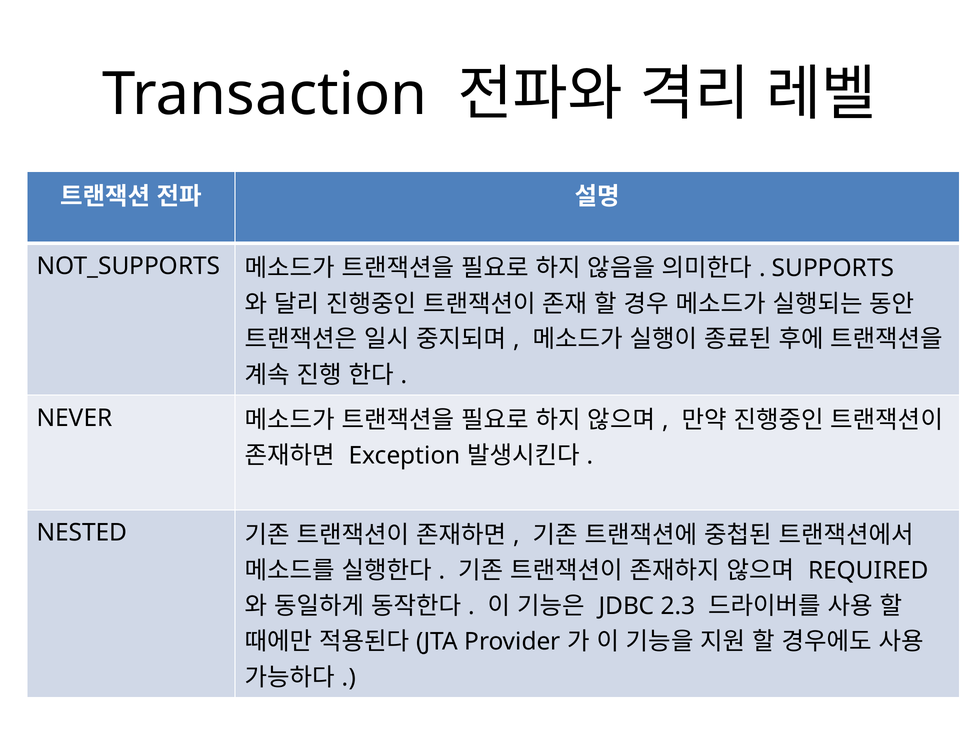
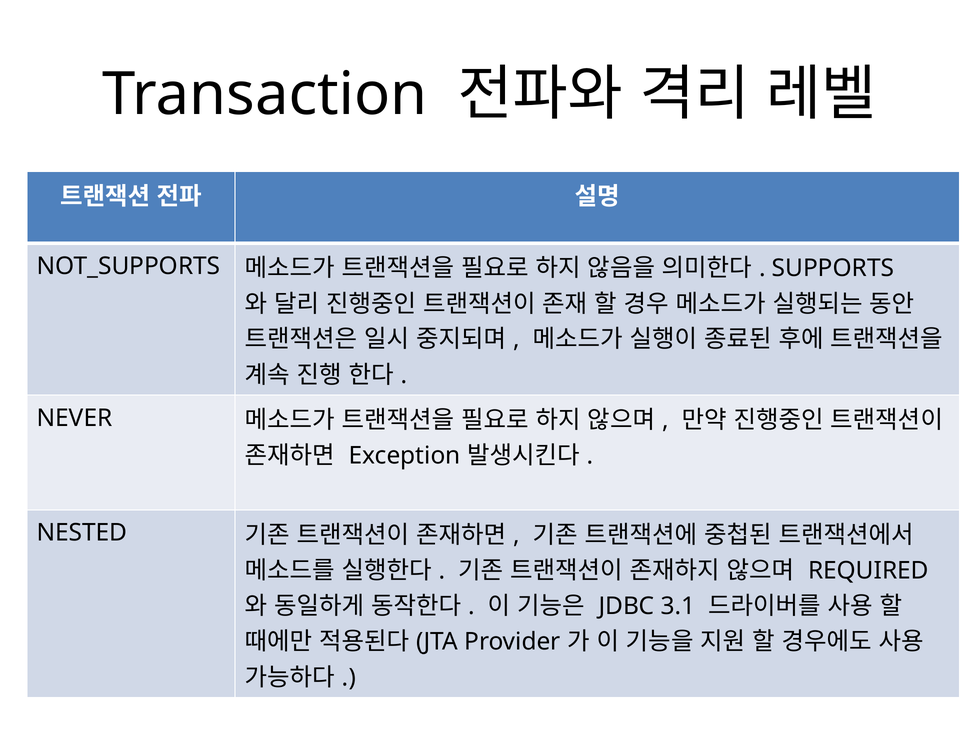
2.3: 2.3 -> 3.1 (678, 607)
